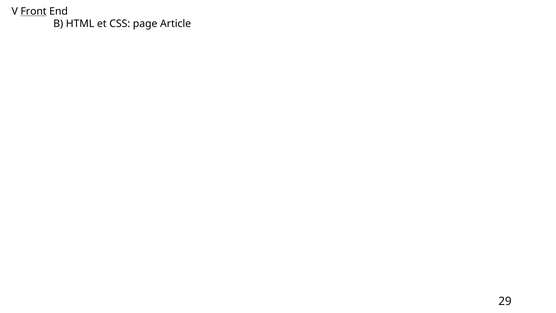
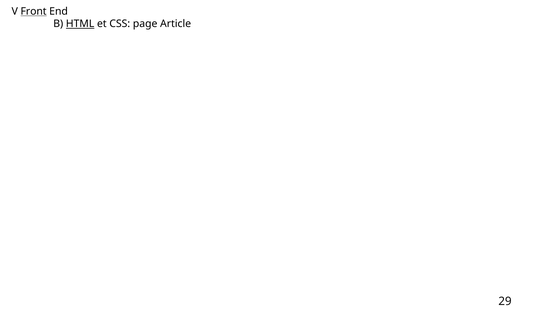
HTML underline: none -> present (80, 24)
